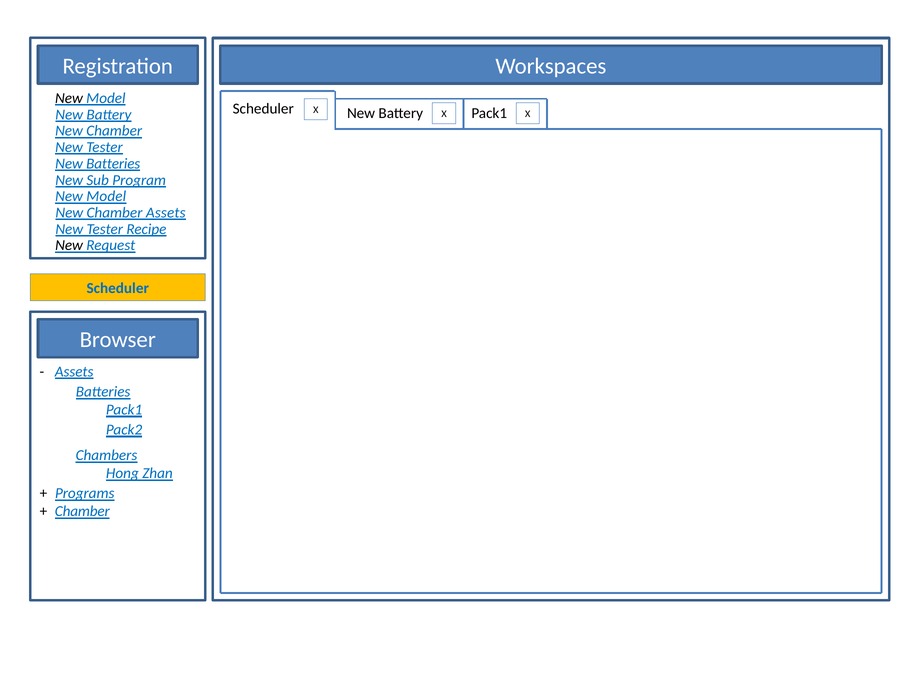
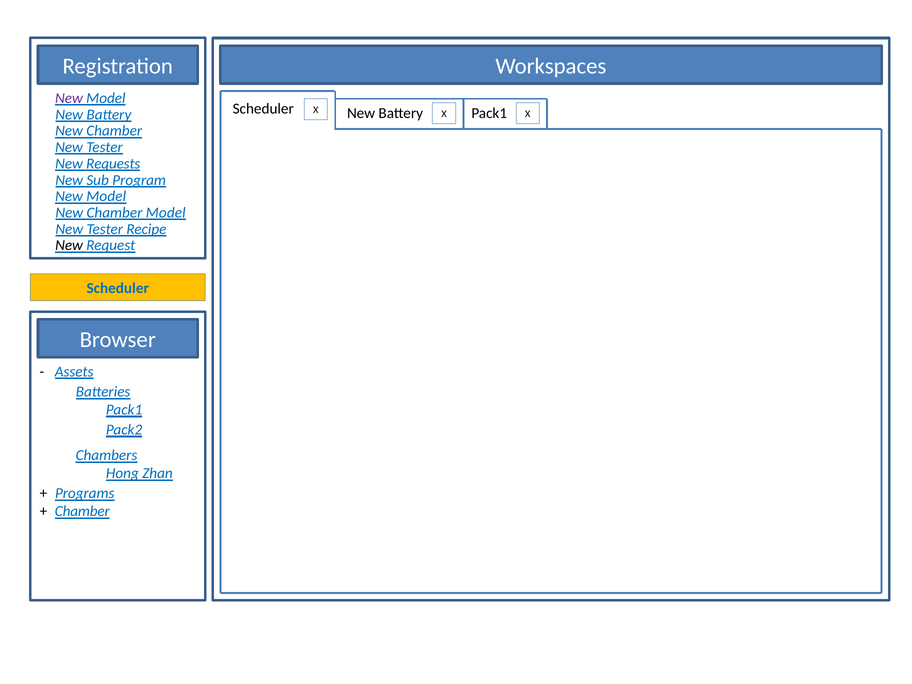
New colour: black -> purple (69, 98)
New Batteries: Batteries -> Requests (113, 164)
Chamber Assets: Assets -> Model (166, 213)
